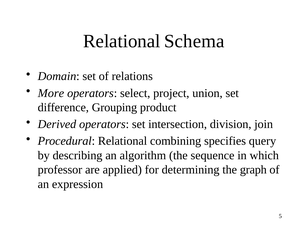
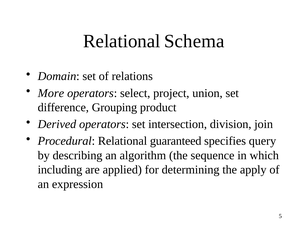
combining: combining -> guaranteed (176, 141)
professor: professor -> including (60, 170)
graph: graph -> apply (253, 170)
